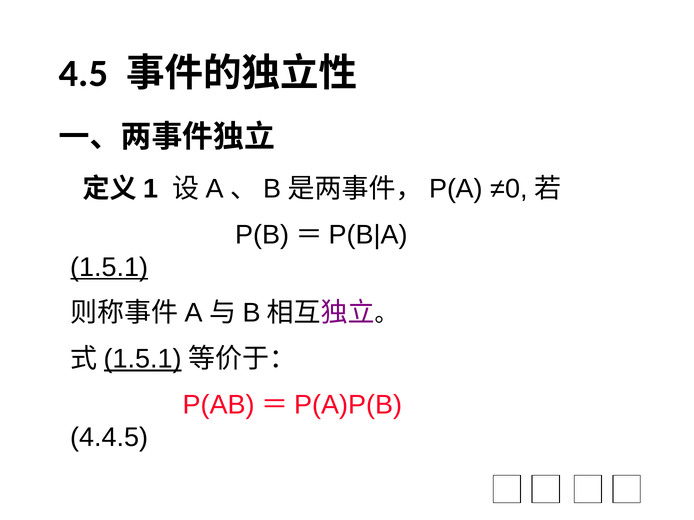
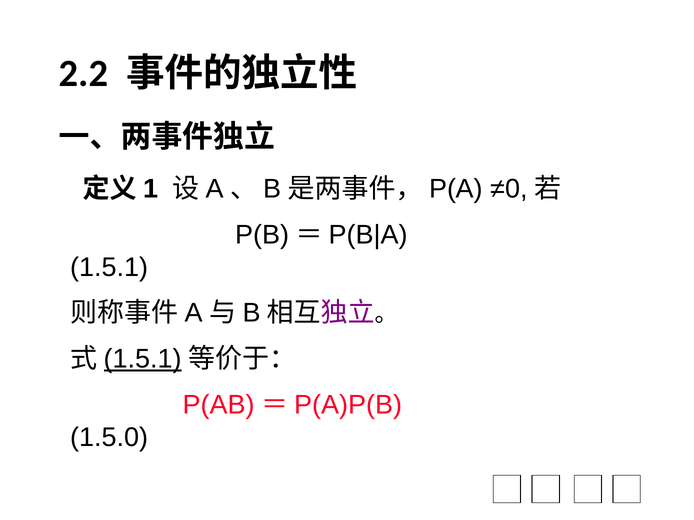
4.5: 4.5 -> 2.2 (84, 74)
1.5.1 underline: present -> none (109, 267)
4.4.5: 4.4.5 -> 1.5.0 (109, 438)
